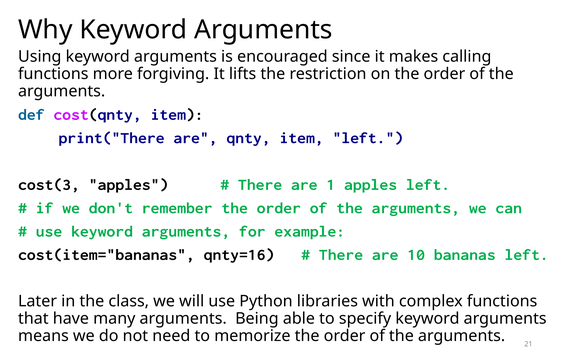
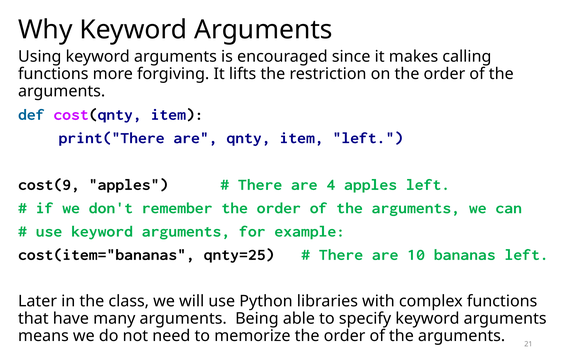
cost(3: cost(3 -> cost(9 (49, 185)
1: 1 -> 4 (331, 185)
qnty=16: qnty=16 -> qnty=25 (239, 255)
